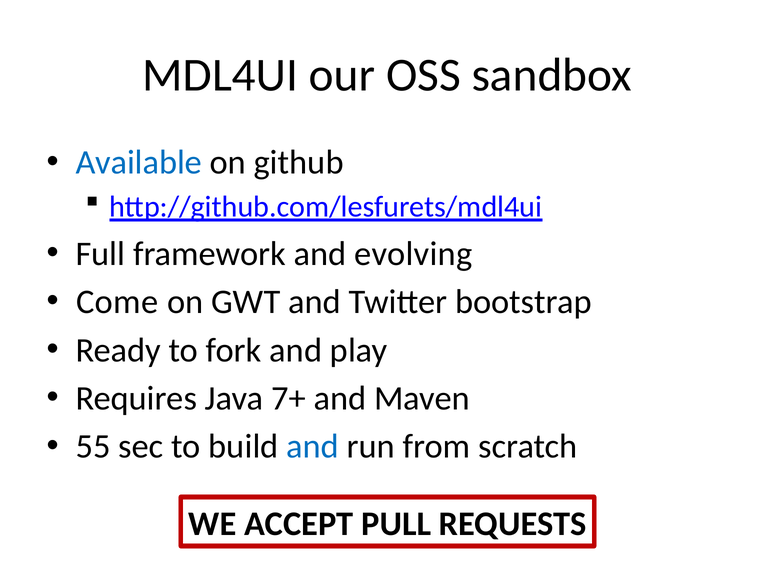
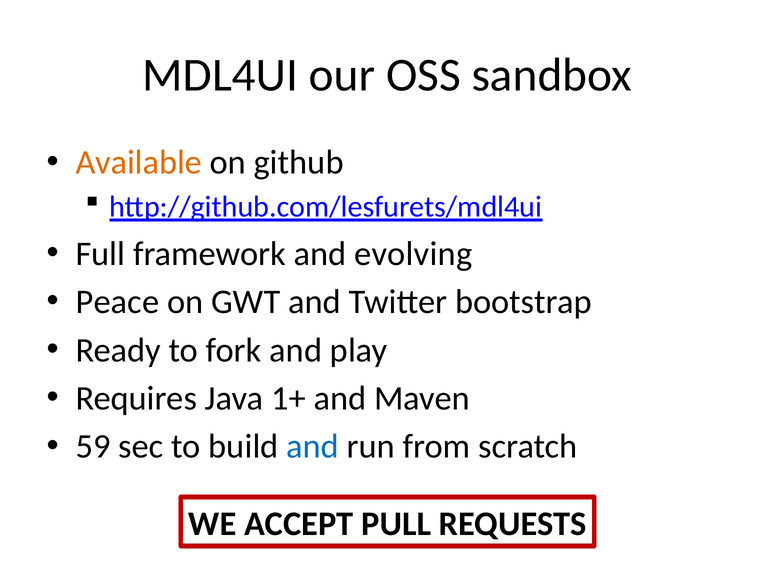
Available colour: blue -> orange (139, 163)
Come: Come -> Peace (117, 302)
7+: 7+ -> 1+ (288, 399)
55: 55 -> 59 (93, 447)
